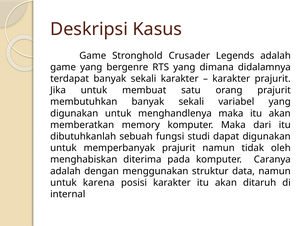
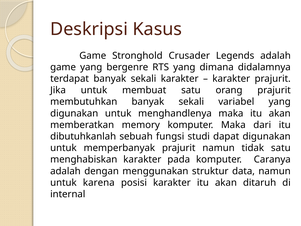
tidak oleh: oleh -> satu (281, 148)
menghabiskan diterima: diterima -> karakter (142, 159)
